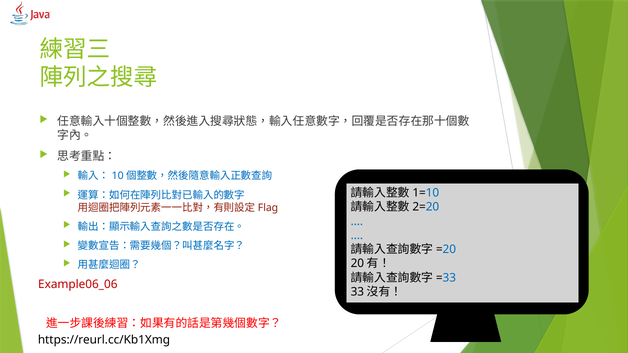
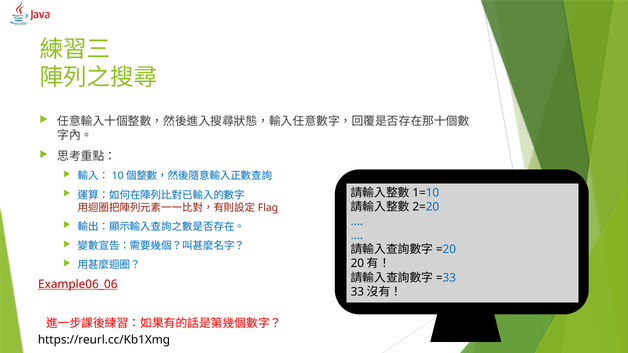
Example06_06 underline: none -> present (78, 284)
